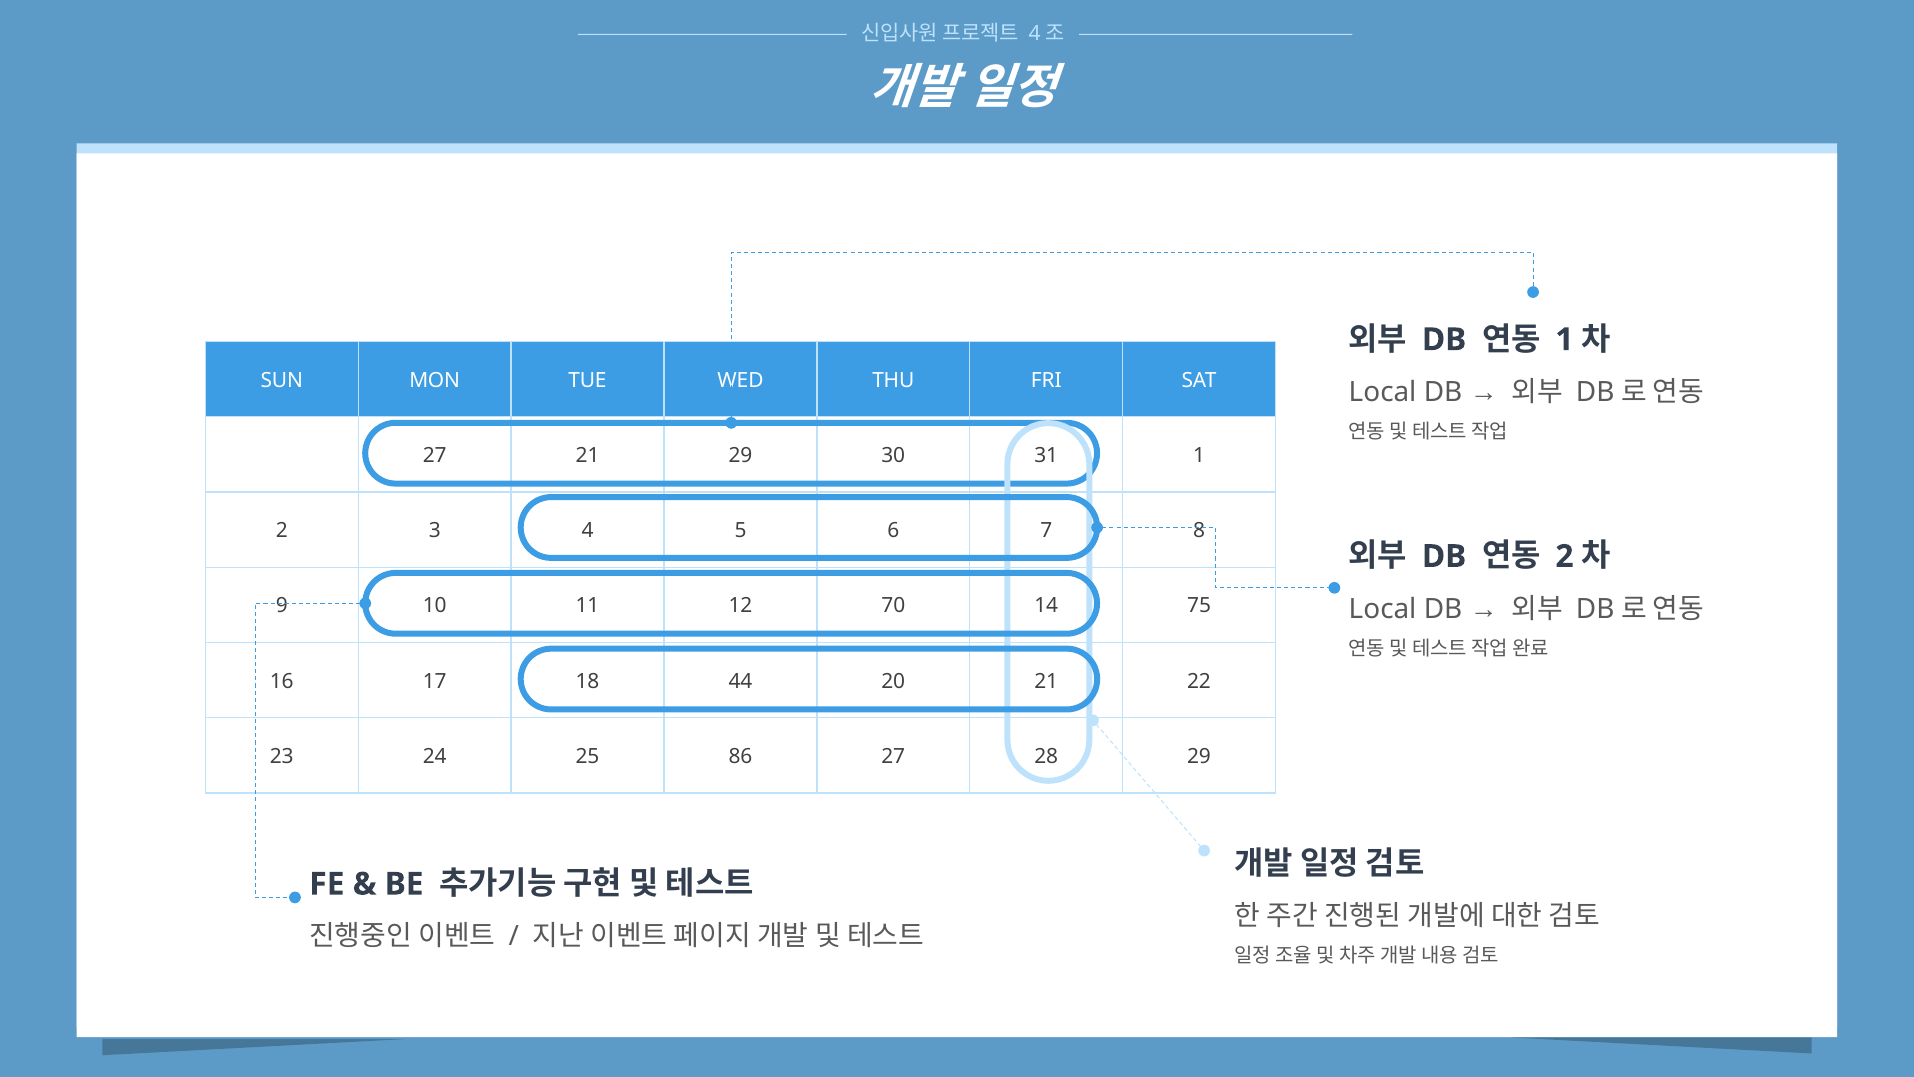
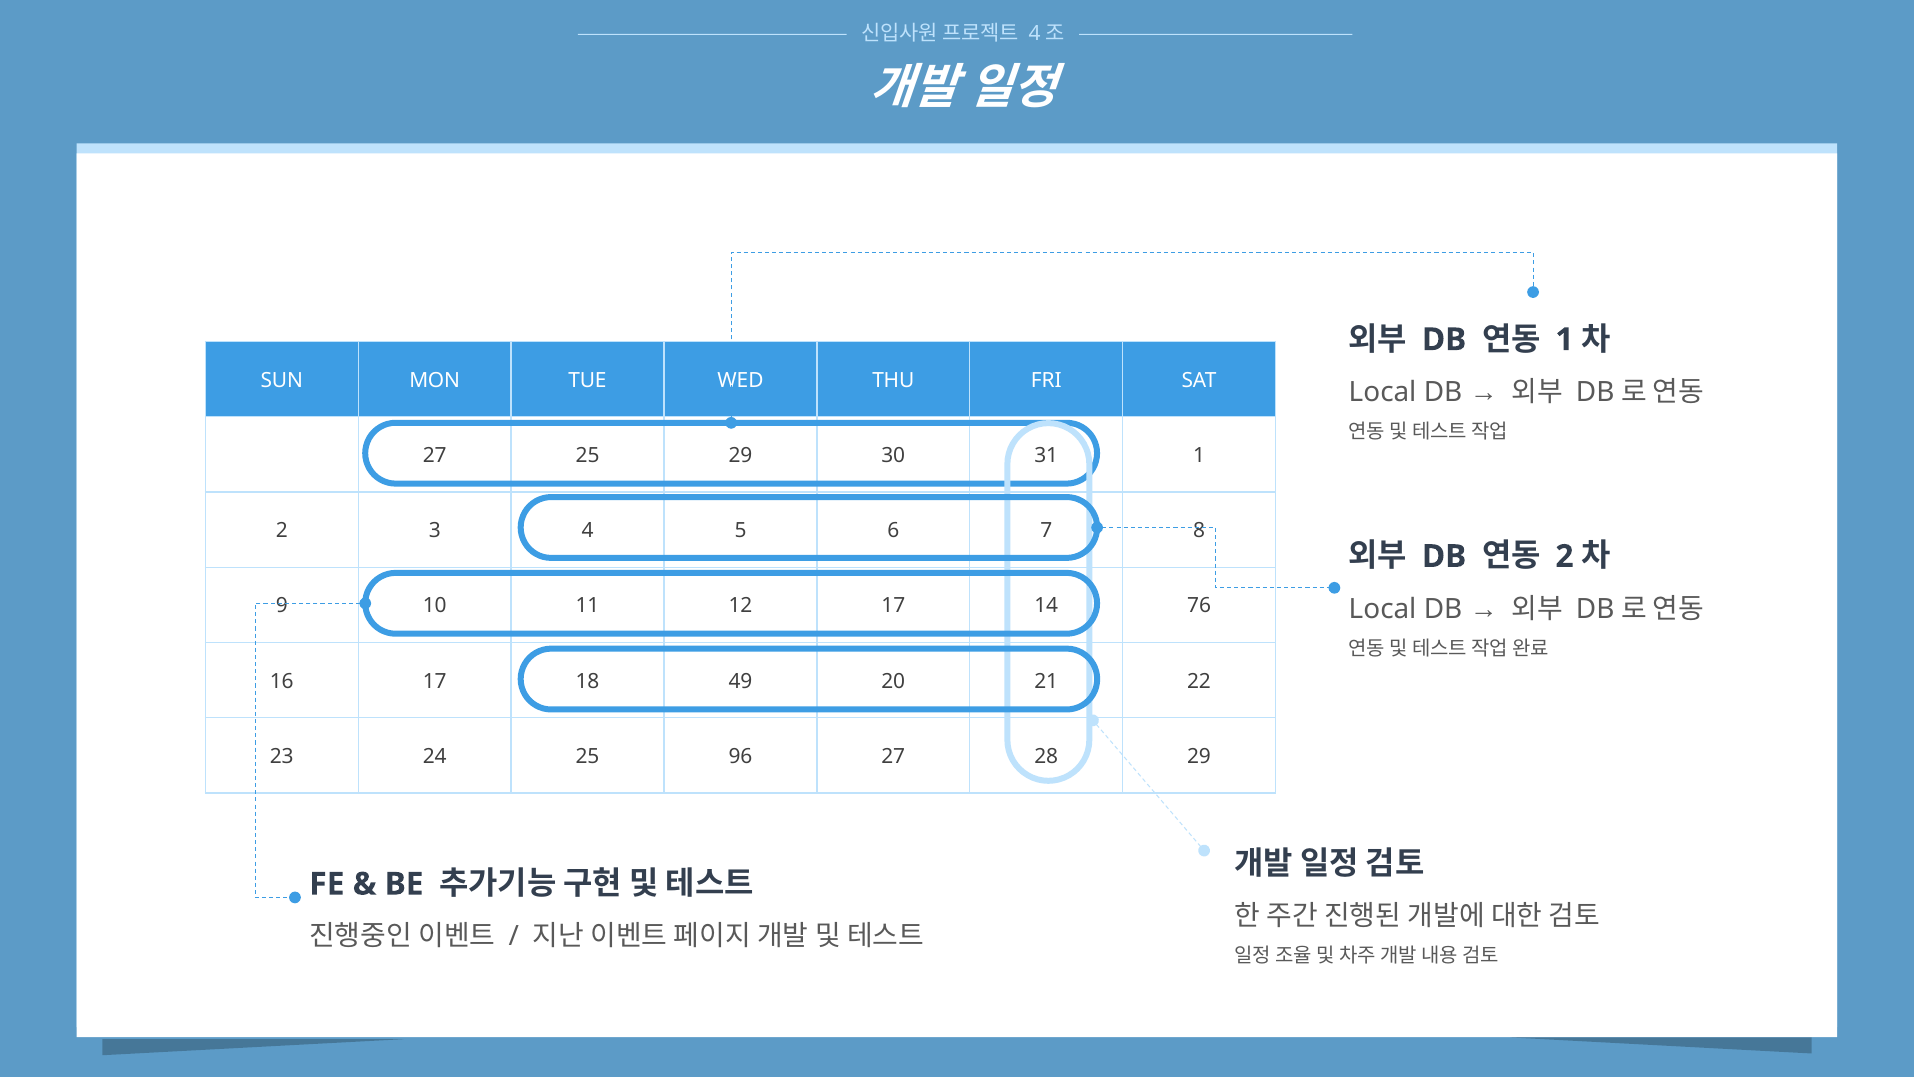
27 21: 21 -> 25 (588, 455)
12 70: 70 -> 17 (893, 606)
75: 75 -> 76 (1199, 606)
44: 44 -> 49 (740, 681)
86: 86 -> 96 (740, 756)
